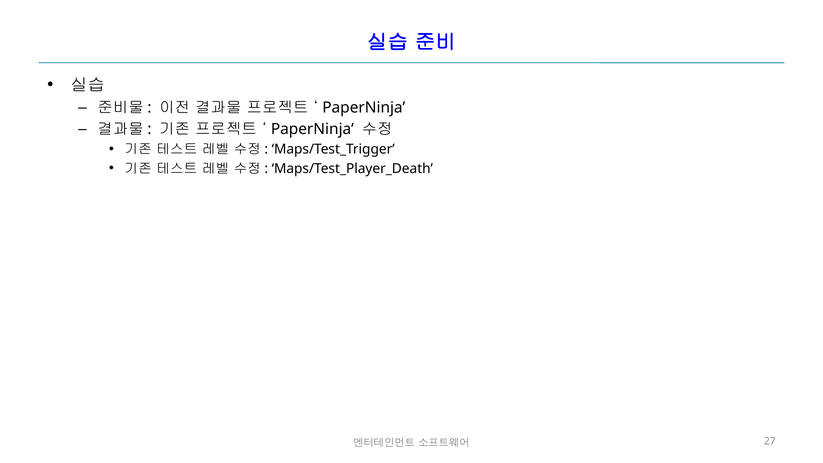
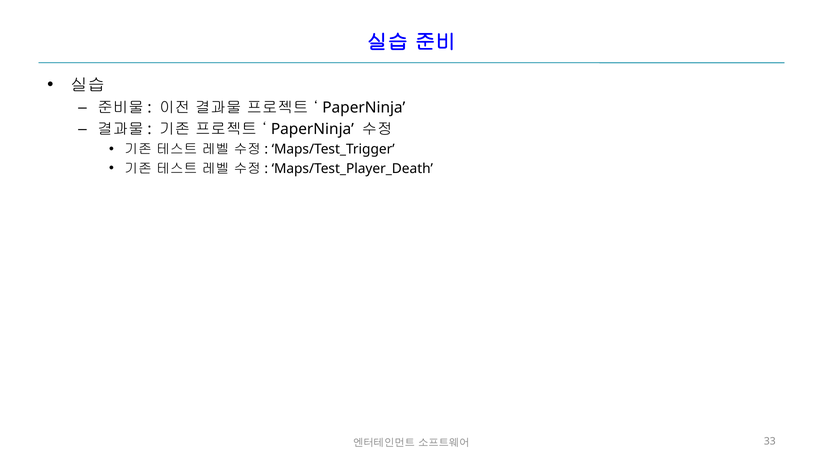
27: 27 -> 33 (770, 441)
